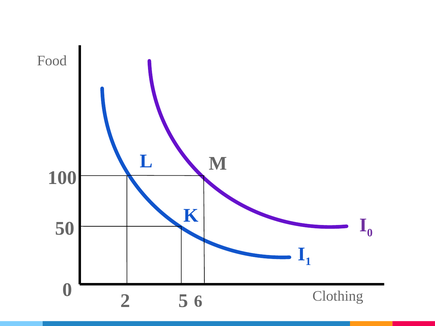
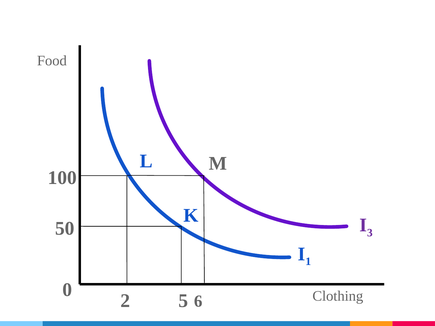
0: 0 -> 3 (370, 233)
